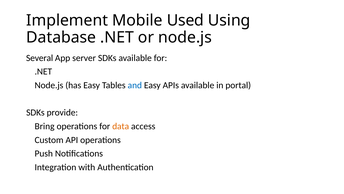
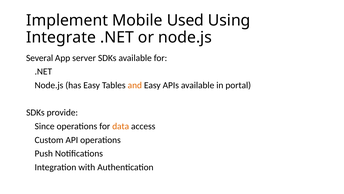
Database: Database -> Integrate (61, 37)
and colour: blue -> orange (135, 85)
Bring: Bring -> Since (45, 126)
